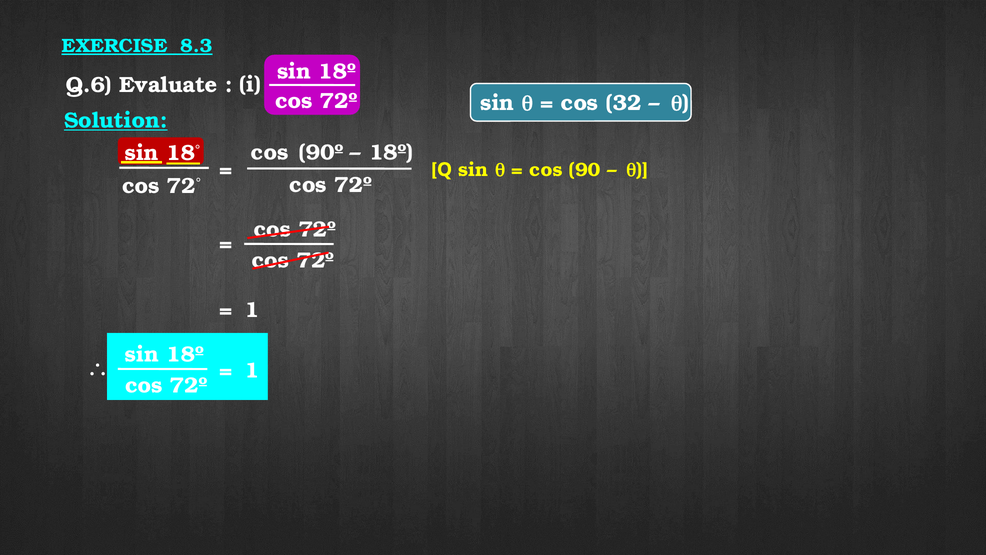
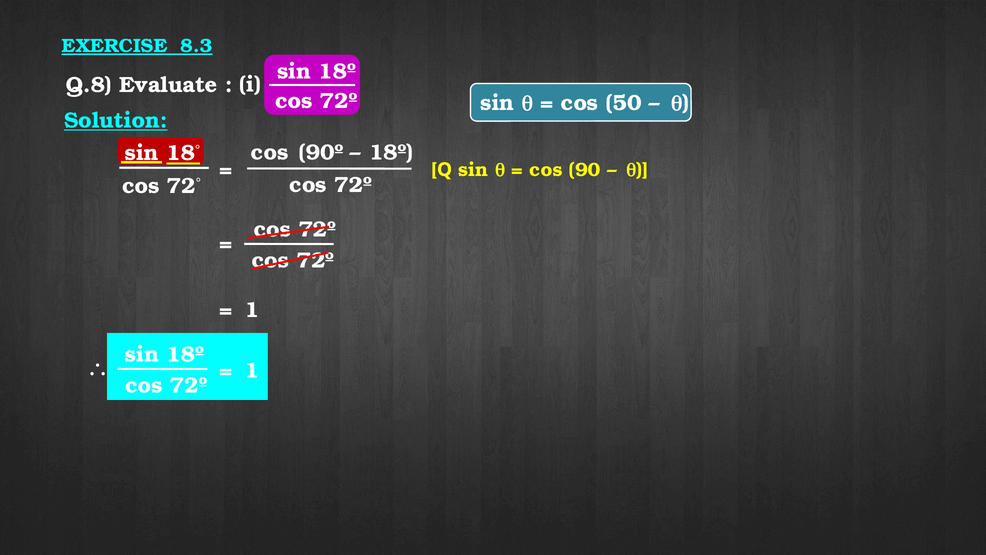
Q.6: Q.6 -> Q.8 (89, 85)
32: 32 -> 50 (624, 103)
